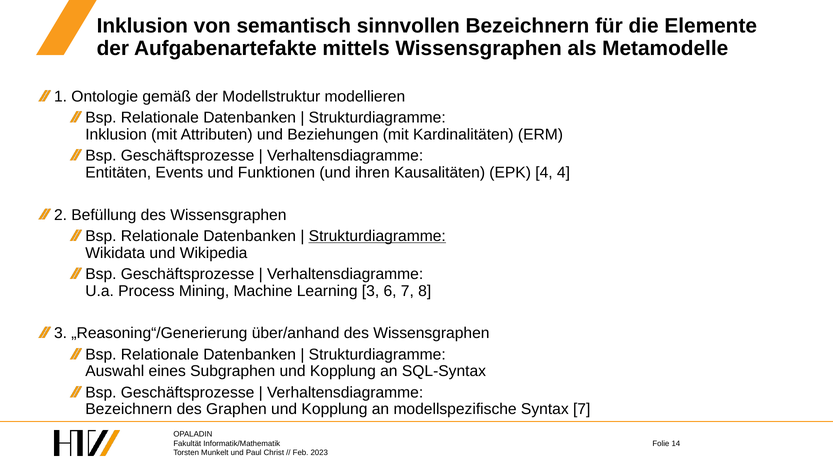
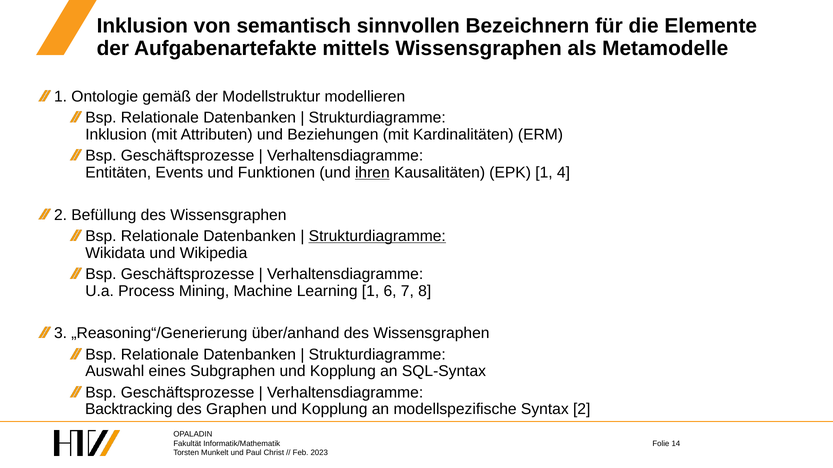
ihren underline: none -> present (372, 173)
EPK 4: 4 -> 1 (544, 173)
Learning 3: 3 -> 1 (371, 291)
Bezeichnern: Bezeichnern -> Backtracking (129, 410)
Syntax 7: 7 -> 2 (582, 410)
